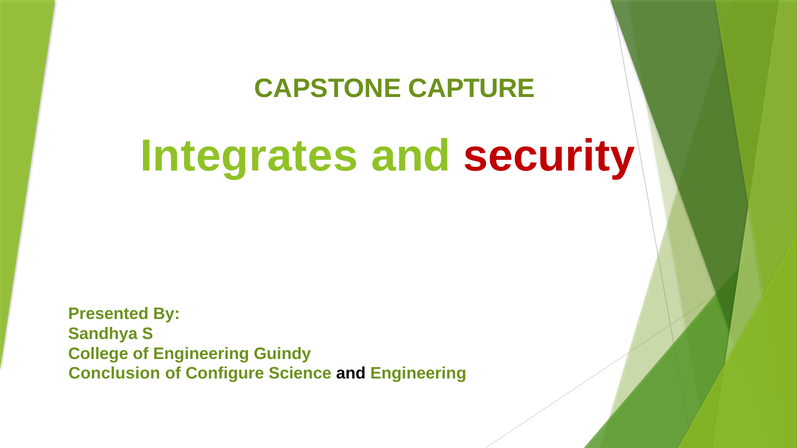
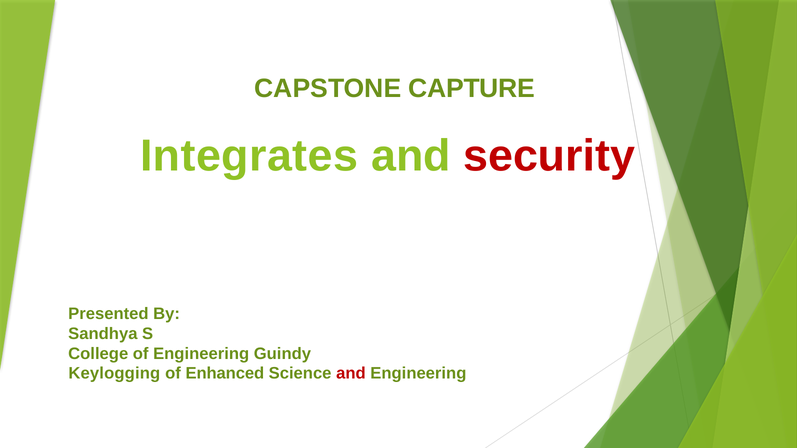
Conclusion: Conclusion -> Keylogging (114, 374)
Configure: Configure -> Enhanced (225, 374)
and colour: black -> red (351, 374)
